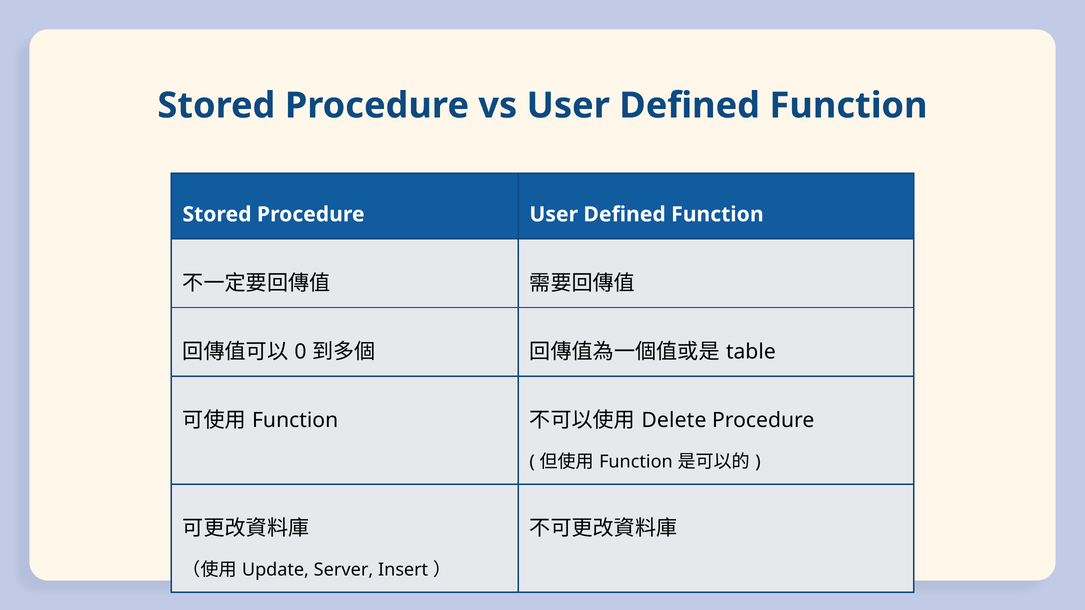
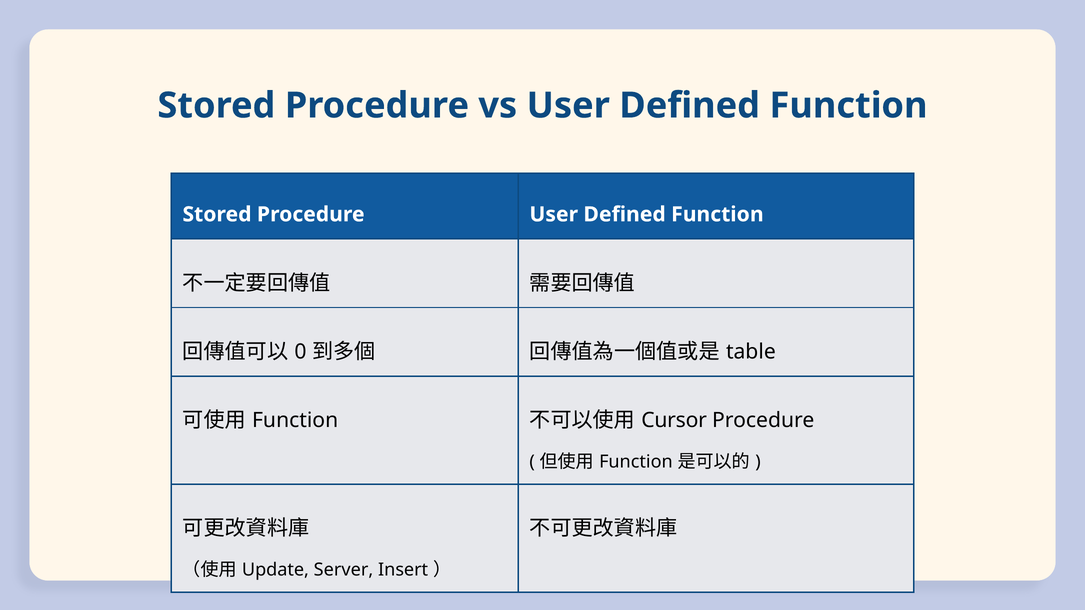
Delete: Delete -> Cursor (674, 421)
